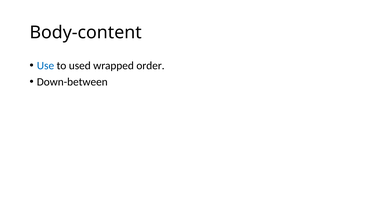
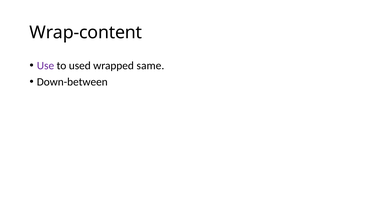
Body-content: Body-content -> Wrap-content (86, 33)
Use colour: blue -> purple (45, 66)
order: order -> same (150, 66)
